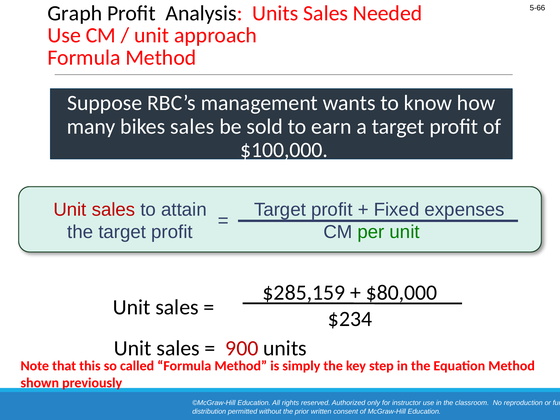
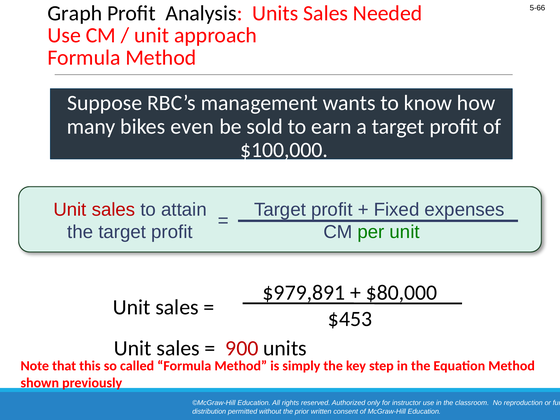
bikes sales: sales -> even (192, 127)
$285,159: $285,159 -> $979,891 (304, 293)
$234: $234 -> $453 (350, 319)
